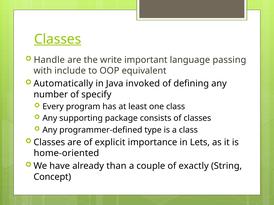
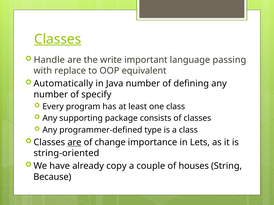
include: include -> replace (70, 71)
Java invoked: invoked -> number (143, 84)
are underline: none -> present (74, 143)
explicit: explicit -> change (110, 143)
home-oriented: home-oriented -> string-oriented (66, 154)
than: than -> copy (116, 166)
exactly: exactly -> houses (194, 166)
Concept: Concept -> Because (52, 177)
